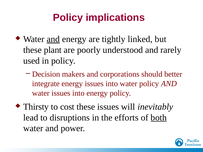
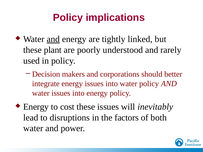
Thirsty: Thirsty -> Energy (36, 107)
efforts: efforts -> factors (127, 118)
both underline: present -> none (159, 118)
